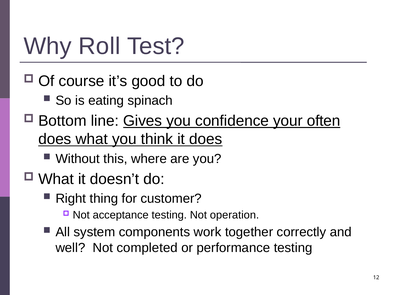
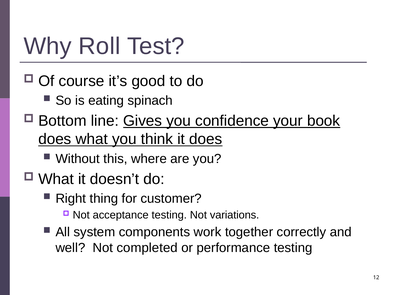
often: often -> book (324, 121)
operation: operation -> variations (235, 215)
